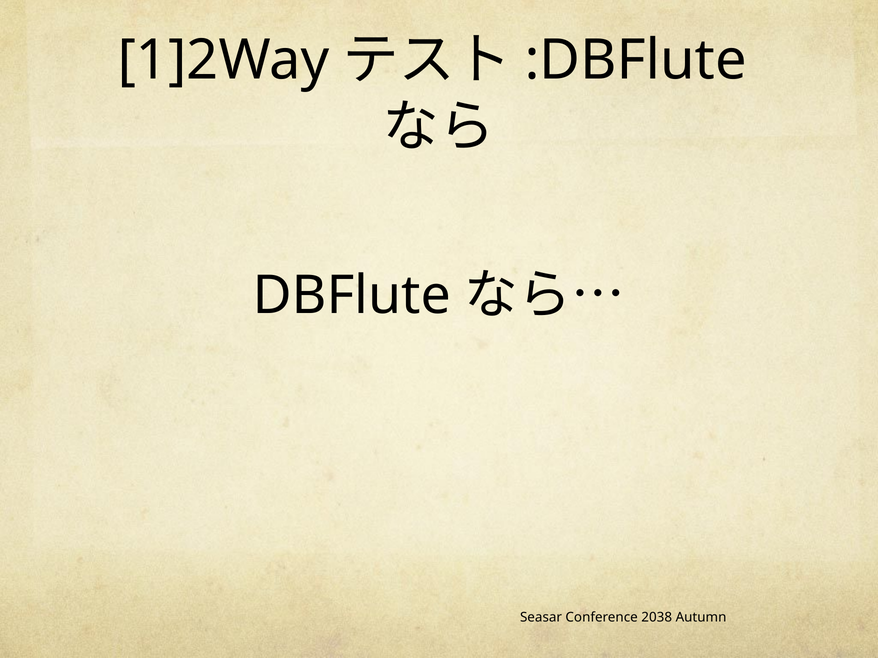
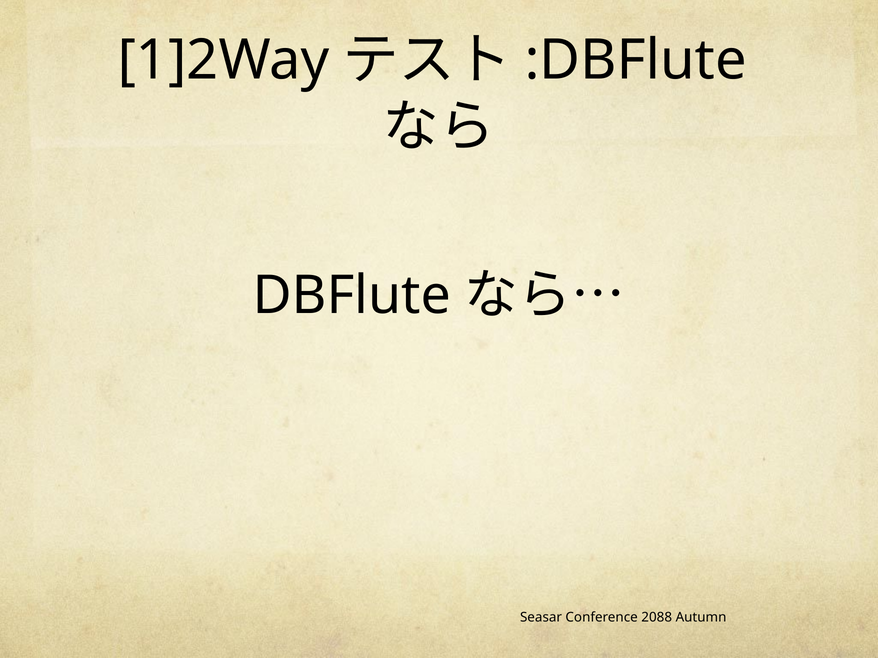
2038: 2038 -> 2088 (657, 618)
